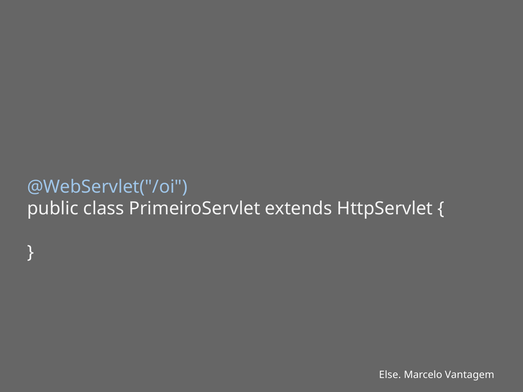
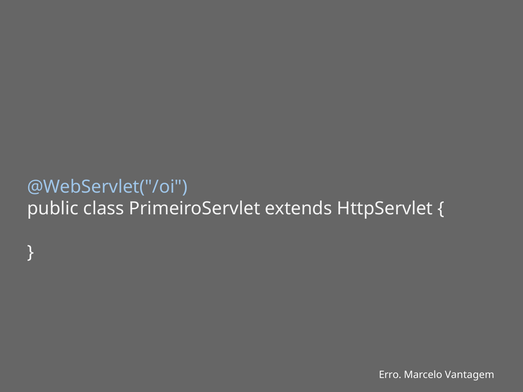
Else: Else -> Erro (390, 375)
